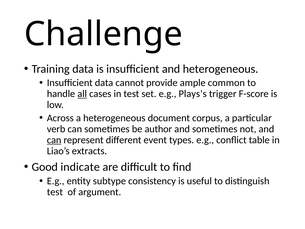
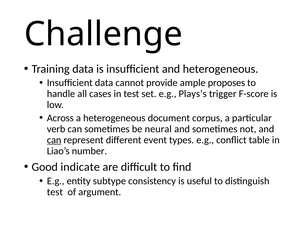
common: common -> proposes (226, 83)
all underline: present -> none (82, 94)
author: author -> neural (158, 129)
extracts: extracts -> number (89, 151)
